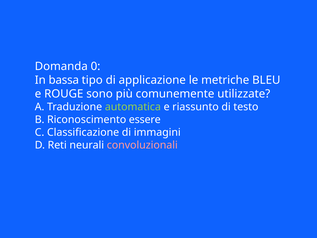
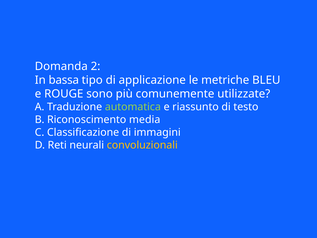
0: 0 -> 2 (96, 66)
essere: essere -> media (145, 120)
convoluzionali colour: pink -> yellow (142, 145)
